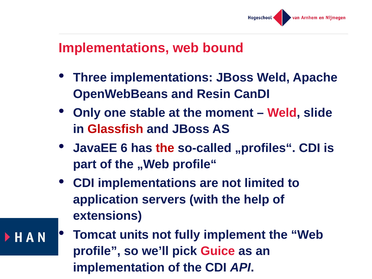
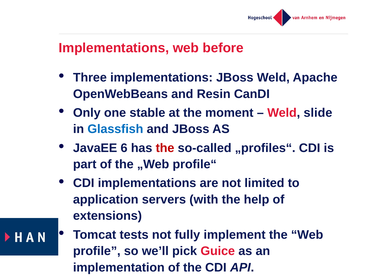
bound: bound -> before (223, 48)
Glassfish colour: red -> blue (115, 129)
units: units -> tests (134, 235)
